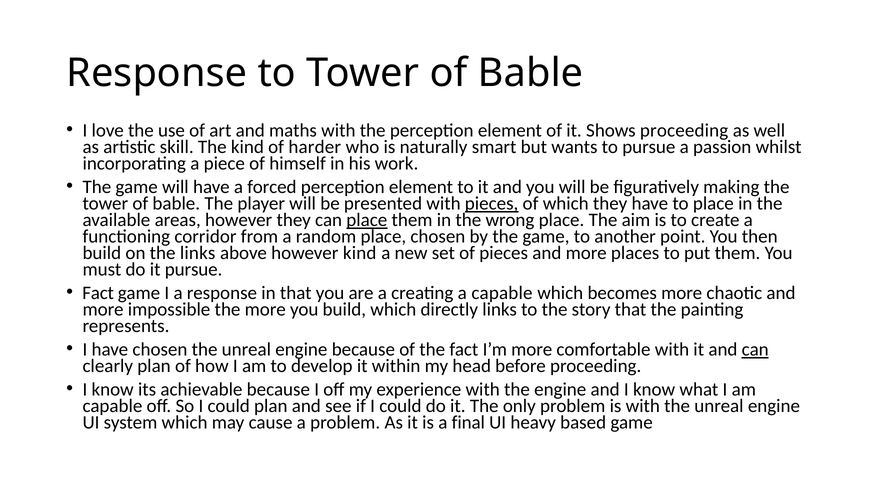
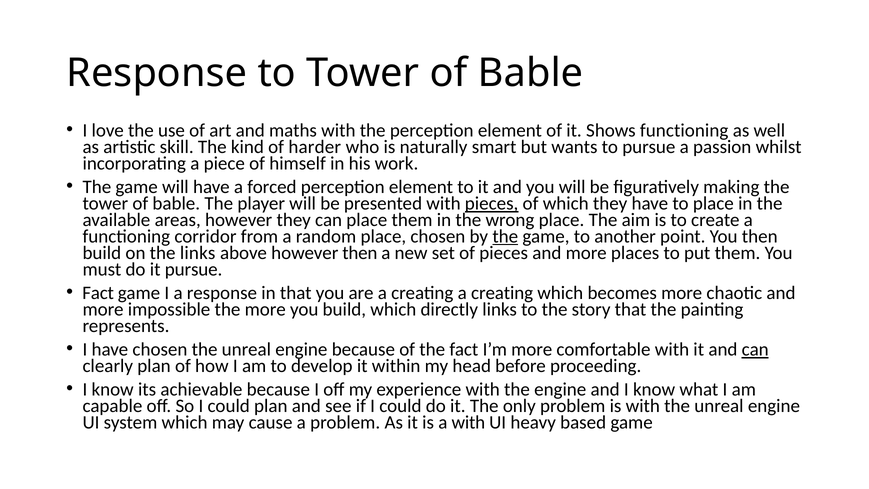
Shows proceeding: proceeding -> functioning (684, 131)
place underline: present -> none (367, 220)
the underline: none -> present (505, 236)
however kind: kind -> then (360, 253)
creating a capable: capable -> creating (502, 293)
a final: final -> with (468, 422)
